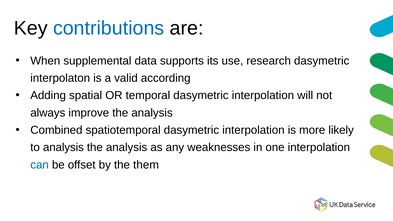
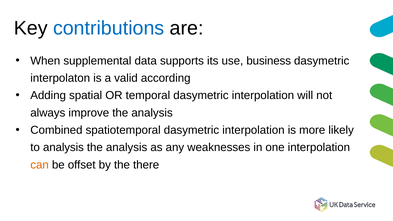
research: research -> business (269, 61)
can colour: blue -> orange (40, 165)
them: them -> there (146, 165)
